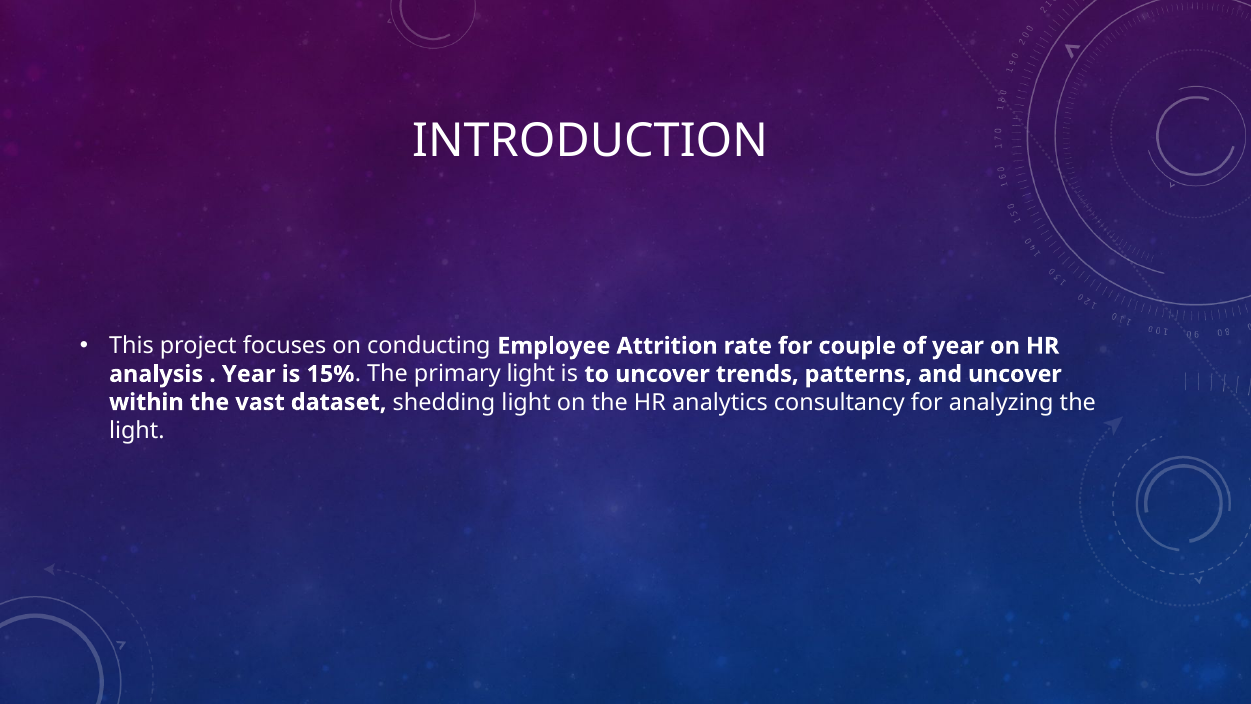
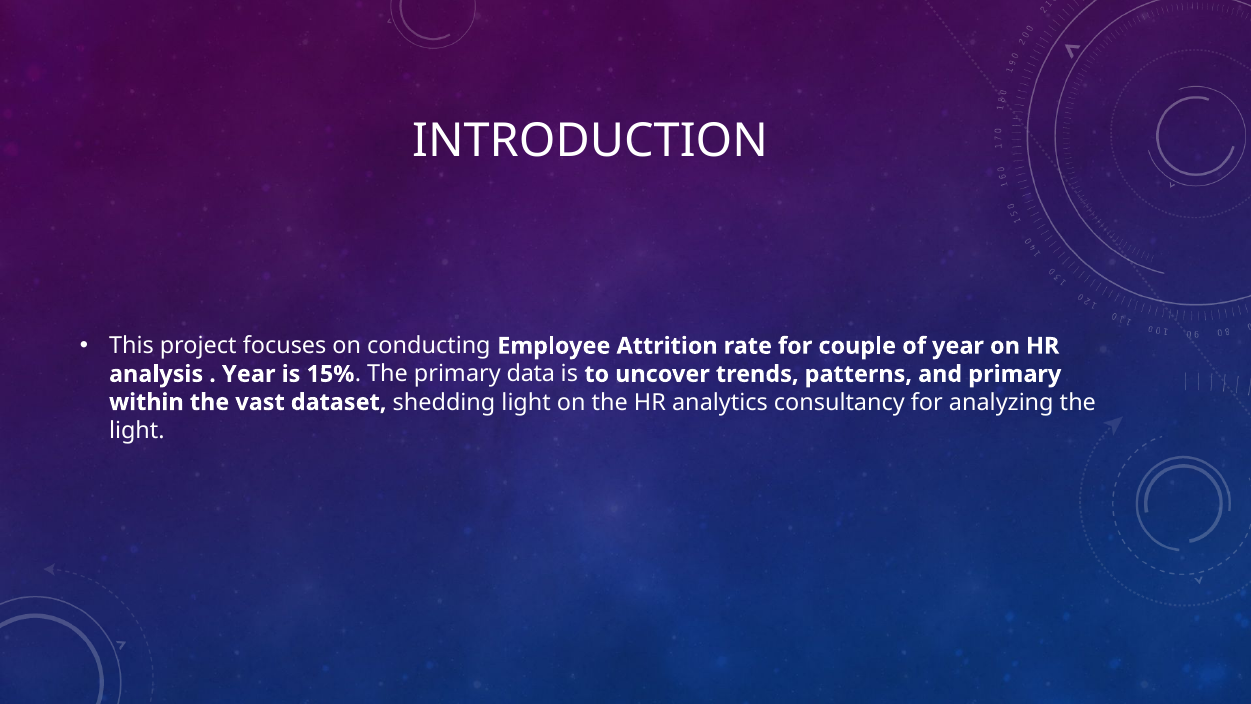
primary light: light -> data (531, 374)
and uncover: uncover -> primary (1015, 374)
